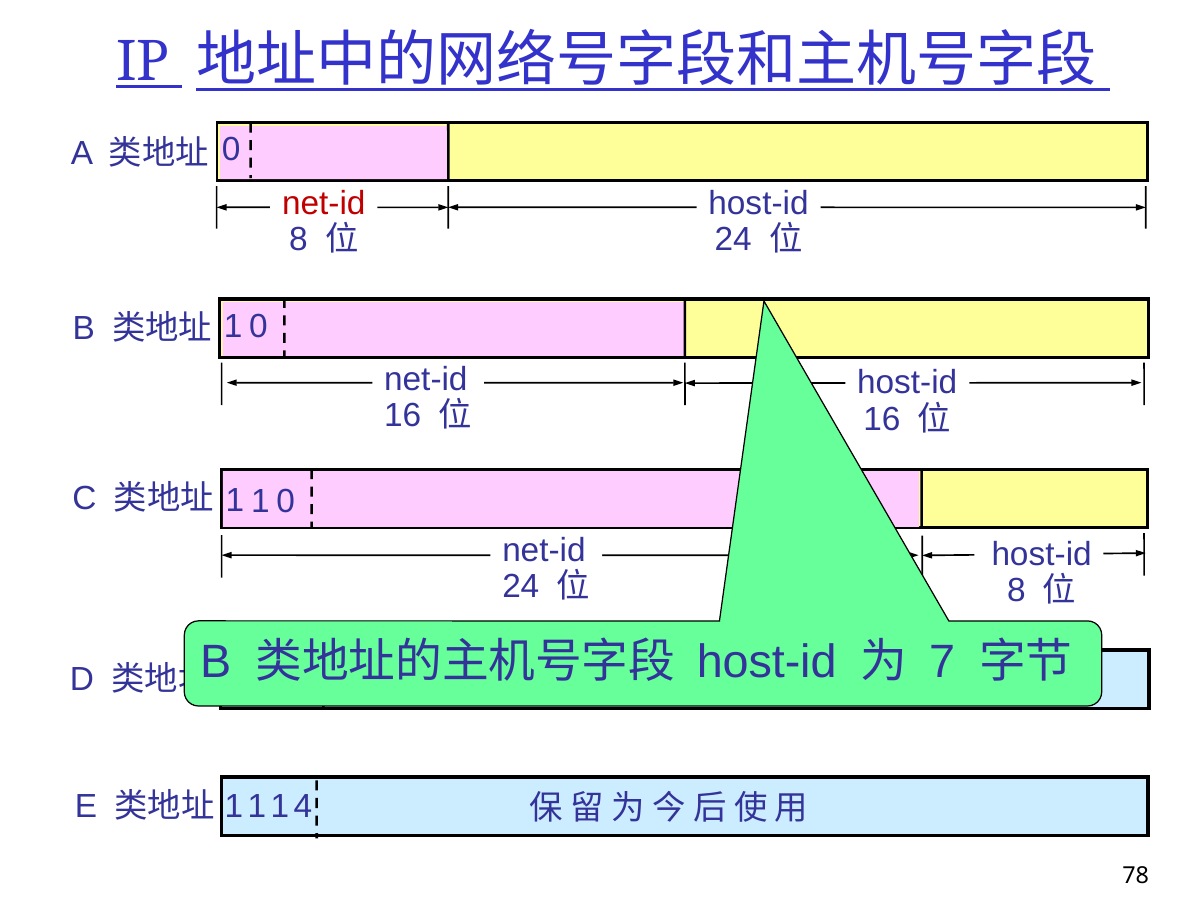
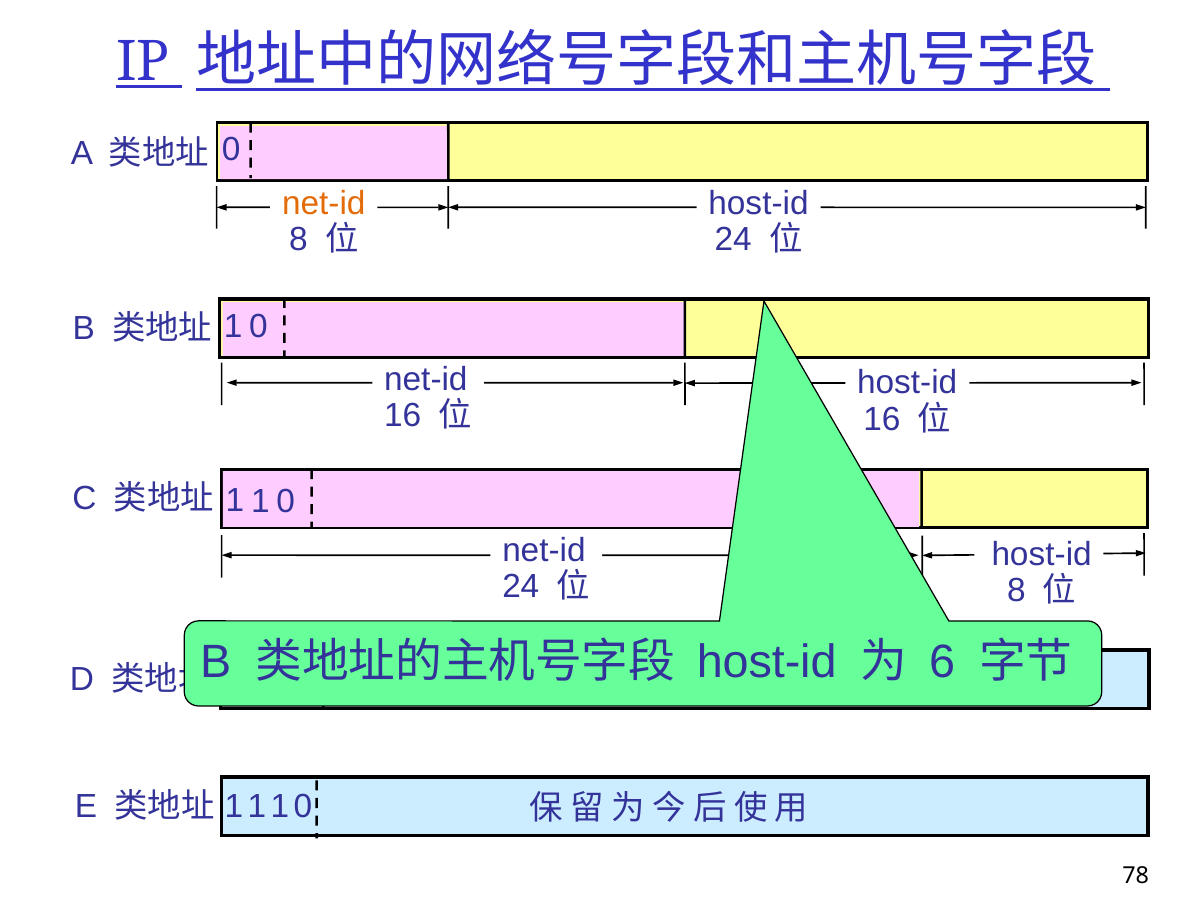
net-id colour: red -> orange (324, 204)
7: 7 -> 6 (942, 662)
4: 4 -> 0 (303, 806)
